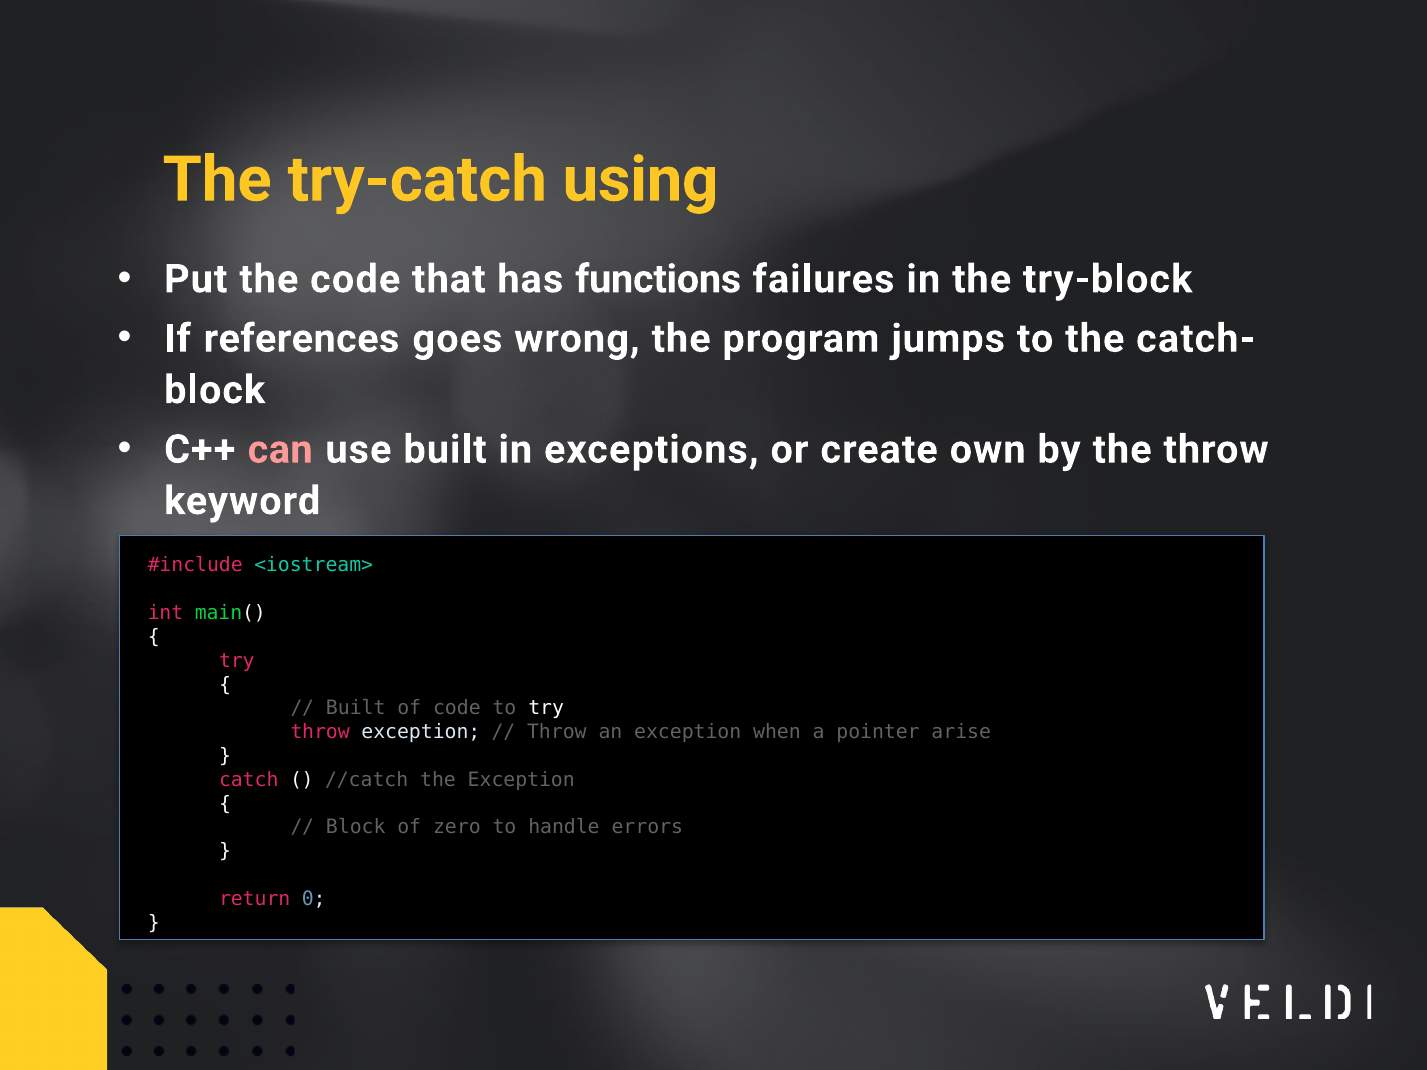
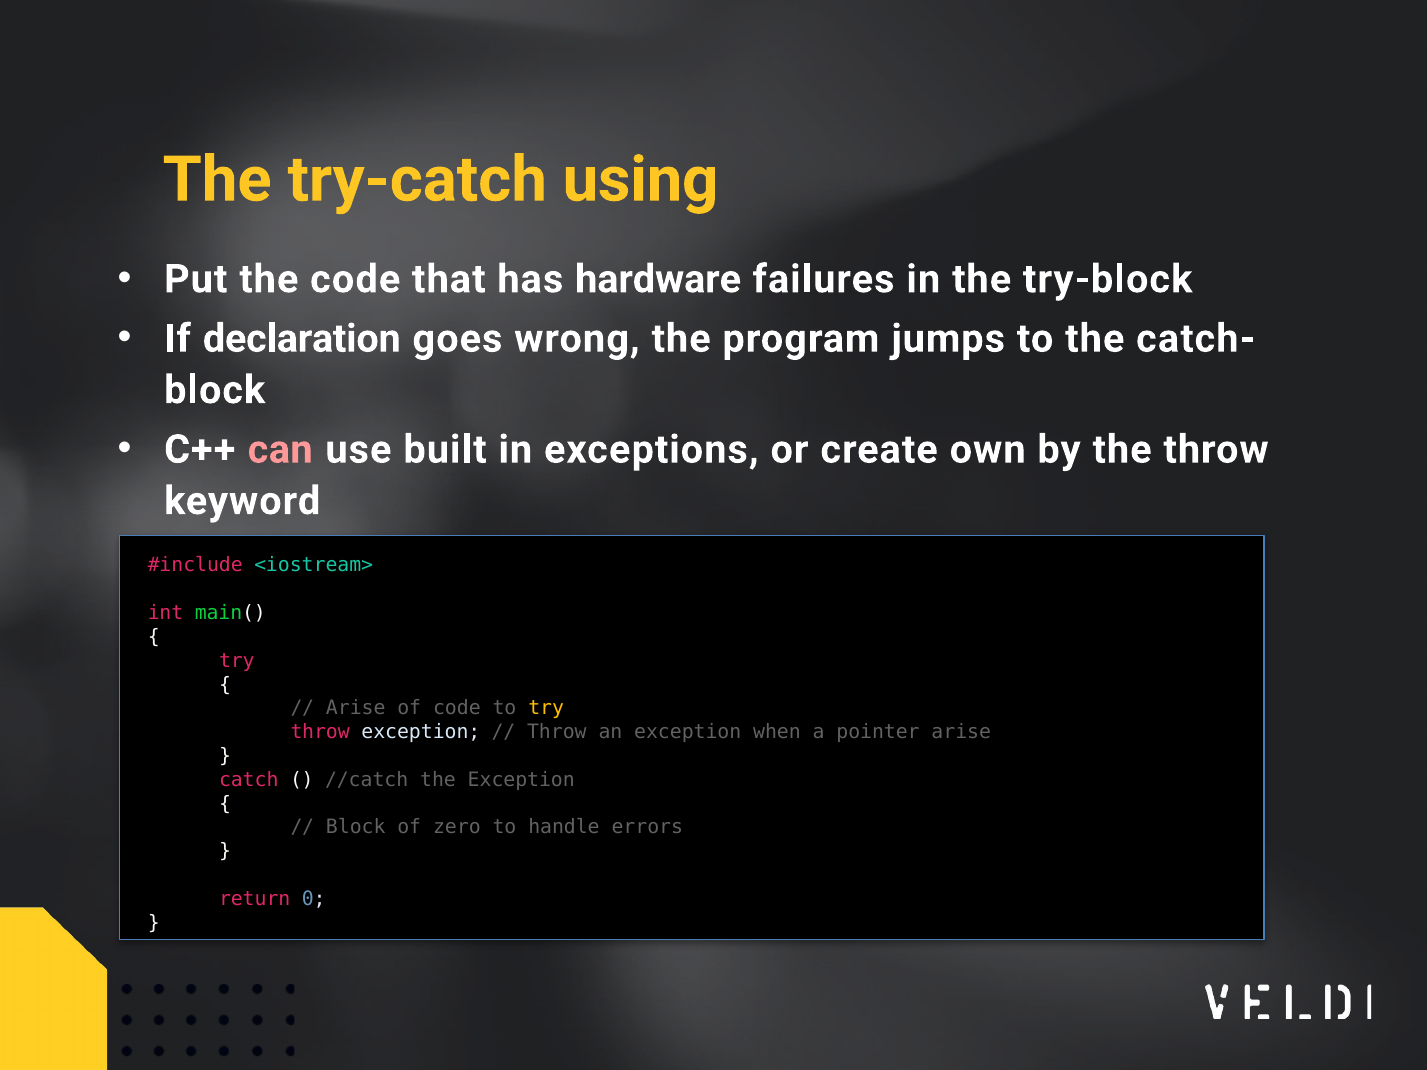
functions: functions -> hardware (658, 279)
references: references -> declaration (302, 339)
Built: Built -> Arise (356, 708)
try colour: white -> yellow (546, 708)
